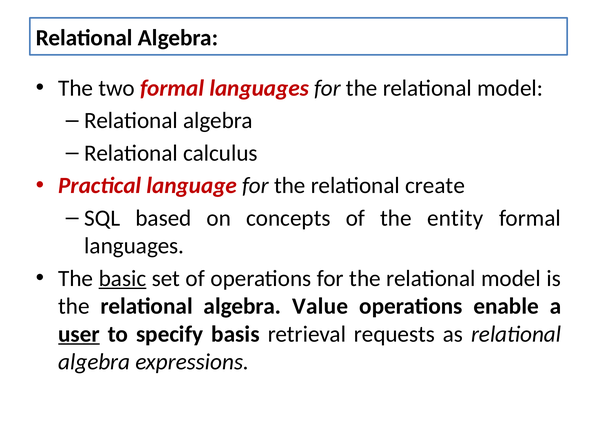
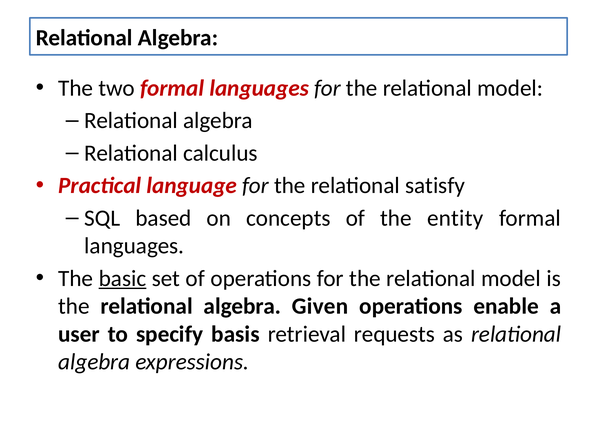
create: create -> satisfy (435, 186)
Value: Value -> Given (320, 306)
user underline: present -> none (79, 334)
